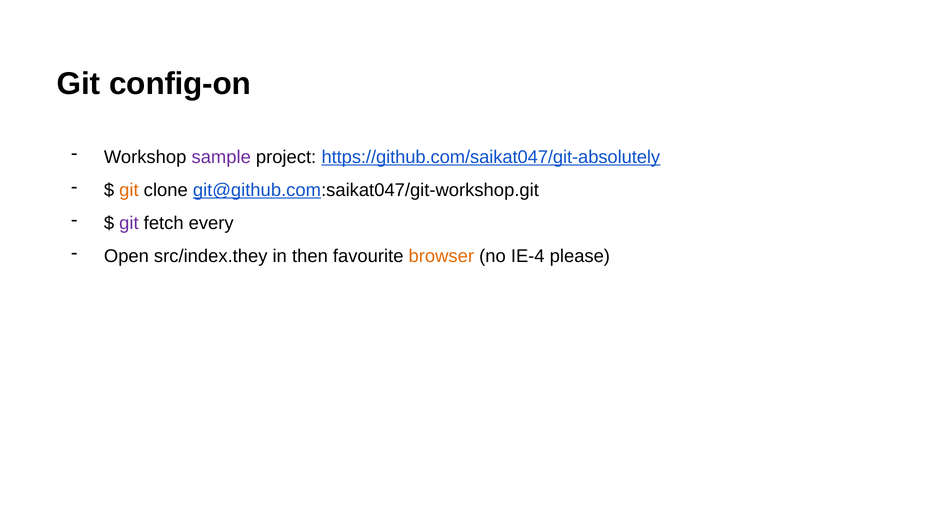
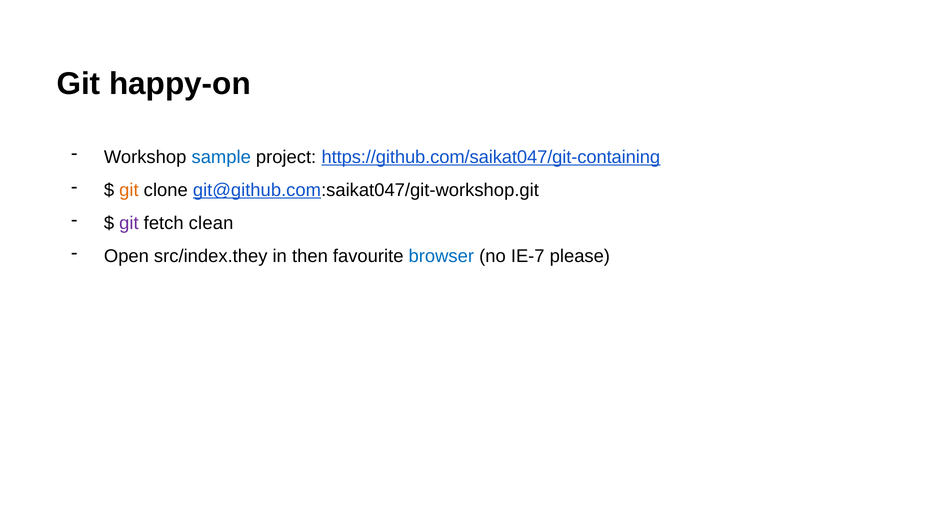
config-on: config-on -> happy-on (180, 84)
sample colour: purple -> blue (221, 157)
https://github.com/saikat047/git-absolutely: https://github.com/saikat047/git-absolutely -> https://github.com/saikat047/git-containing (491, 157)
every: every -> clean (211, 223)
browser colour: orange -> blue (441, 256)
IE-4: IE-4 -> IE-7 (528, 256)
